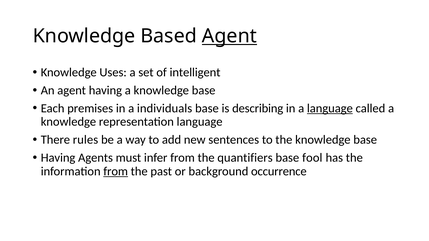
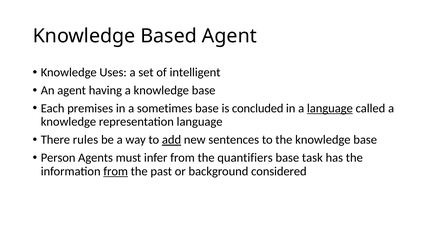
Agent underline: present -> none (229, 36)
individuals: individuals -> sometimes (165, 109)
describing: describing -> concluded (258, 109)
add underline: none -> present (172, 140)
Having: Having -> Person (58, 158)
fool: fool -> task (312, 158)
occurrence: occurrence -> considered (279, 172)
